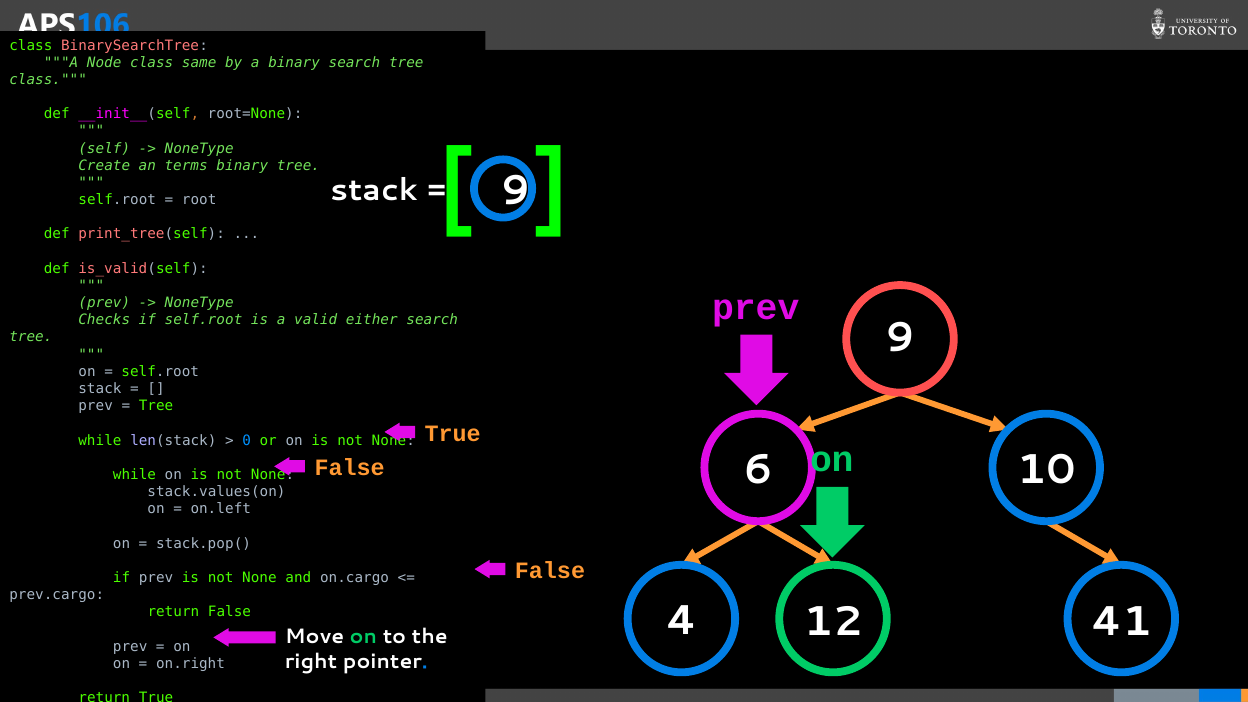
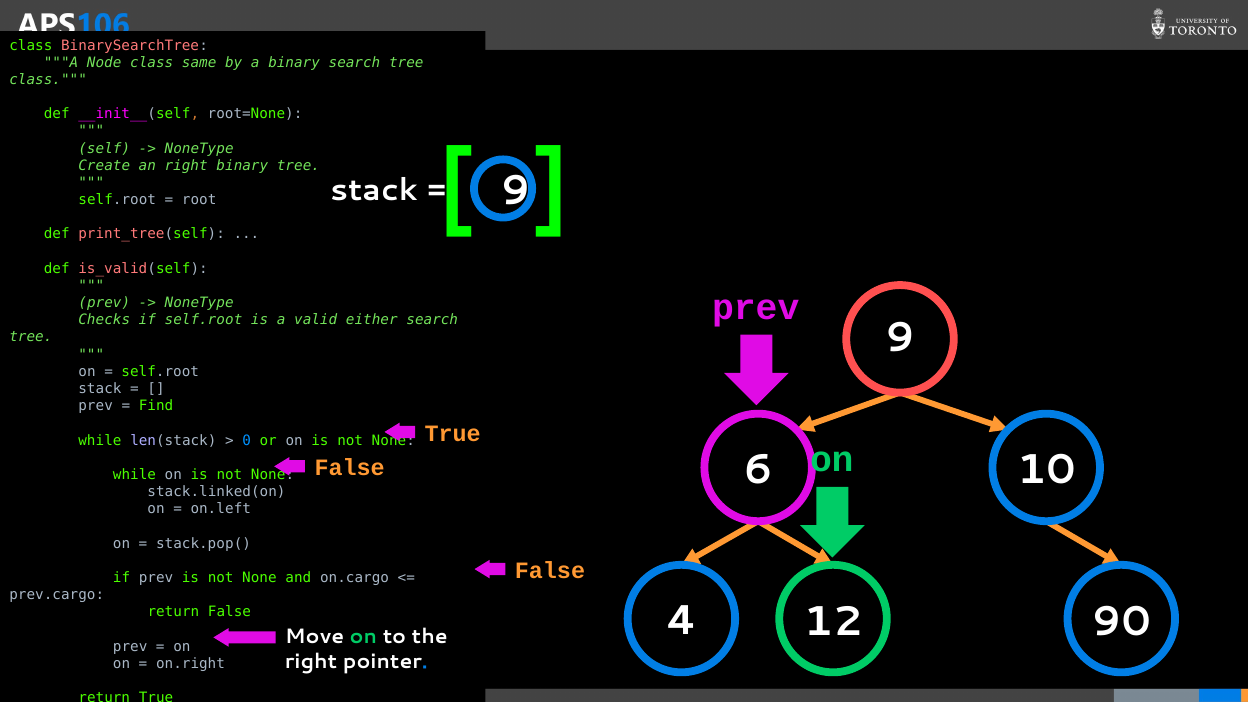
an terms: terms -> right (186, 166)
Tree: Tree -> Find (156, 406)
stack.values(on: stack.values(on -> stack.linked(on (216, 492)
41: 41 -> 90 (1121, 621)
